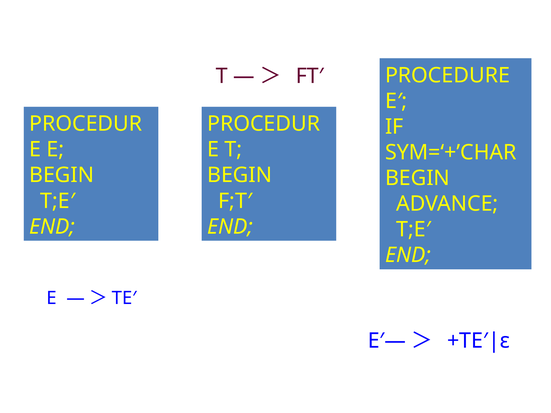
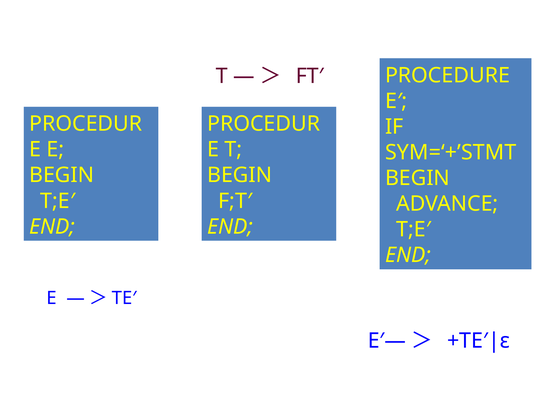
SYM=‘+’CHAR: SYM=‘+’CHAR -> SYM=‘+’STMT (451, 153)
